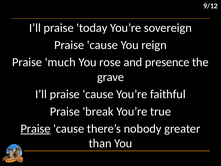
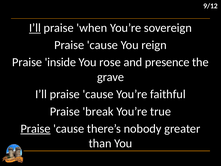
I’ll underline: none -> present (35, 28)
today: today -> when (92, 28)
much: much -> inside (60, 62)
